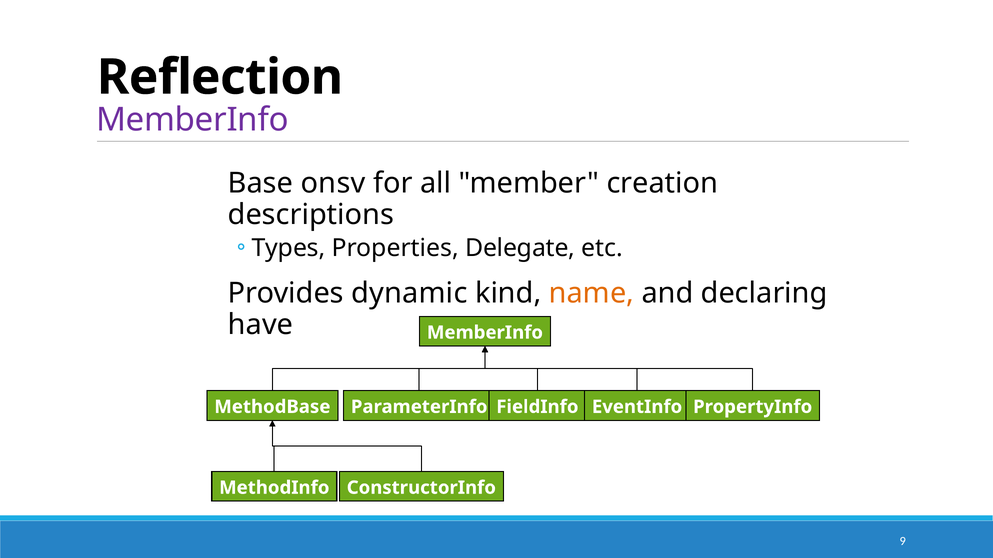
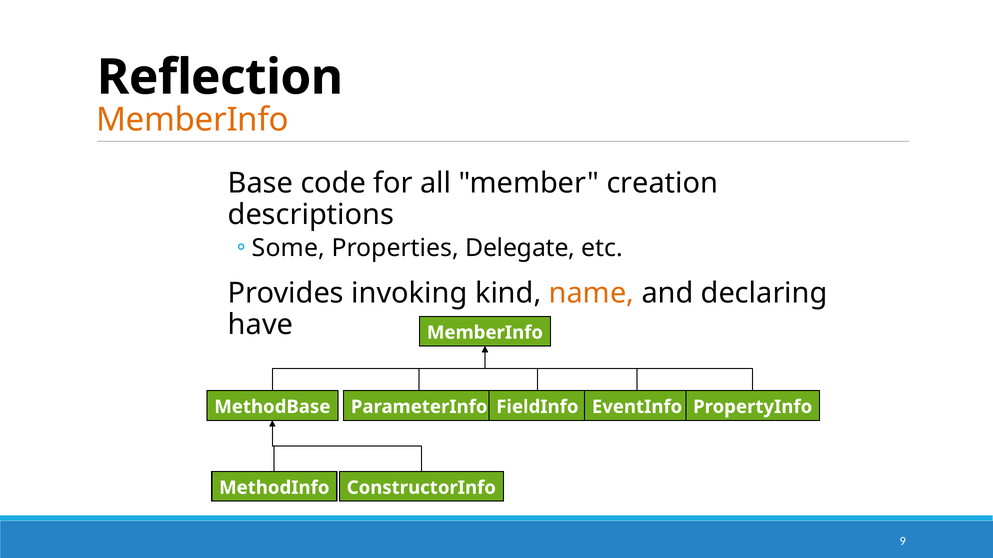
MemberInfo colour: purple -> orange (192, 120)
onsv: onsv -> code (333, 184)
Types: Types -> Some (288, 248)
dynamic: dynamic -> invoking (409, 294)
